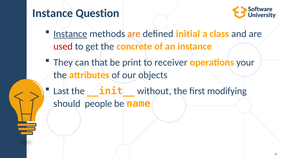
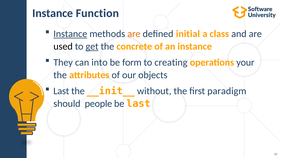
Question: Question -> Function (97, 13)
used colour: red -> black (63, 46)
get underline: none -> present (92, 46)
that: that -> into (99, 62)
print: print -> form (132, 62)
receiver: receiver -> creating (171, 62)
modifying: modifying -> paradigm (227, 91)
be name: name -> last (139, 104)
